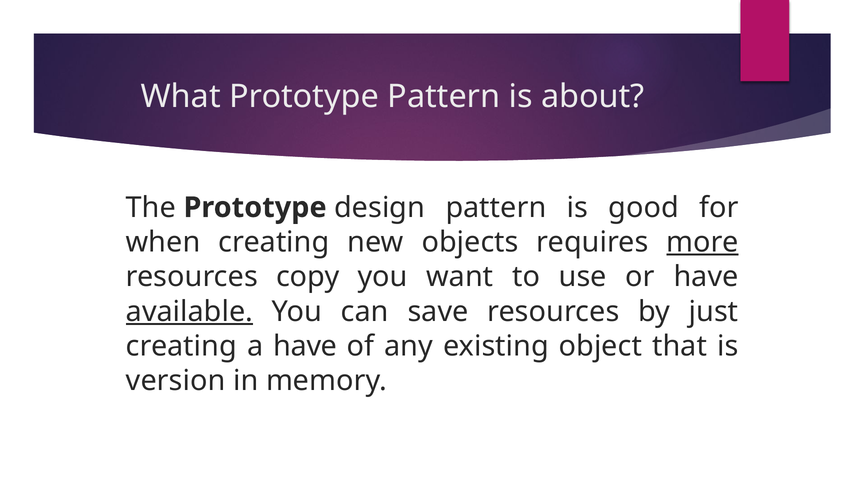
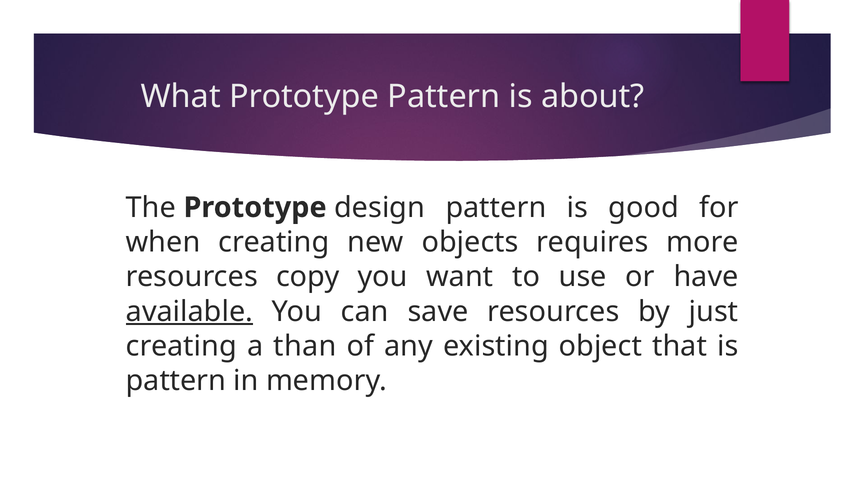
more underline: present -> none (703, 242)
a have: have -> than (305, 346)
version: version -> pattern (176, 380)
